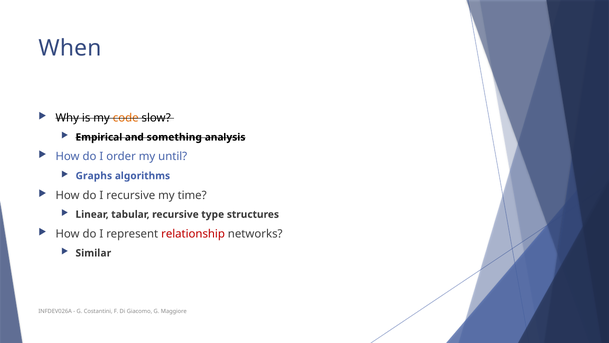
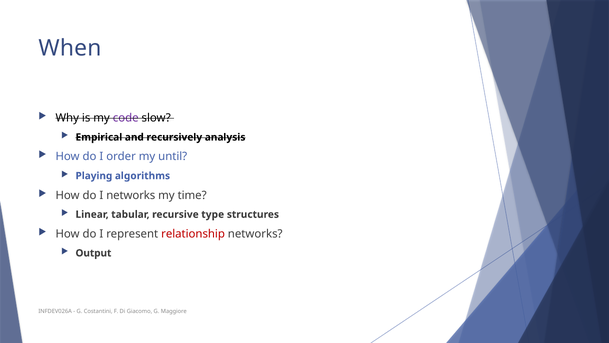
code colour: orange -> purple (126, 118)
something: something -> recursively (174, 137)
Graphs: Graphs -> Playing (94, 176)
I recursive: recursive -> networks (131, 195)
Similar: Similar -> Output (93, 253)
